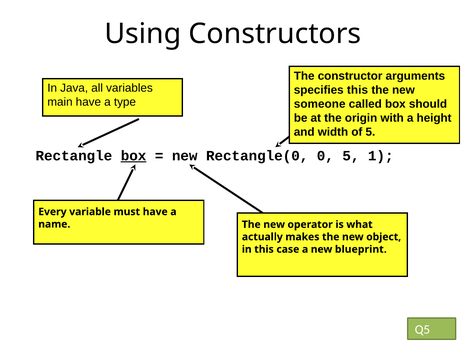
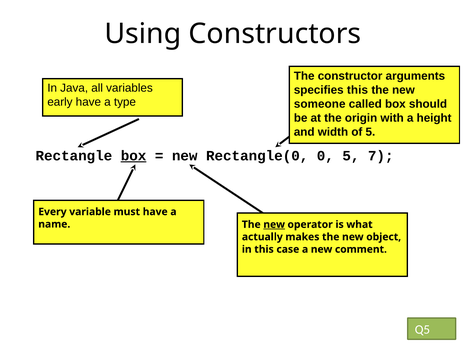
main: main -> early (60, 102)
1: 1 -> 7 (381, 156)
new underline: none -> present (274, 225)
blueprint: blueprint -> comment (361, 250)
